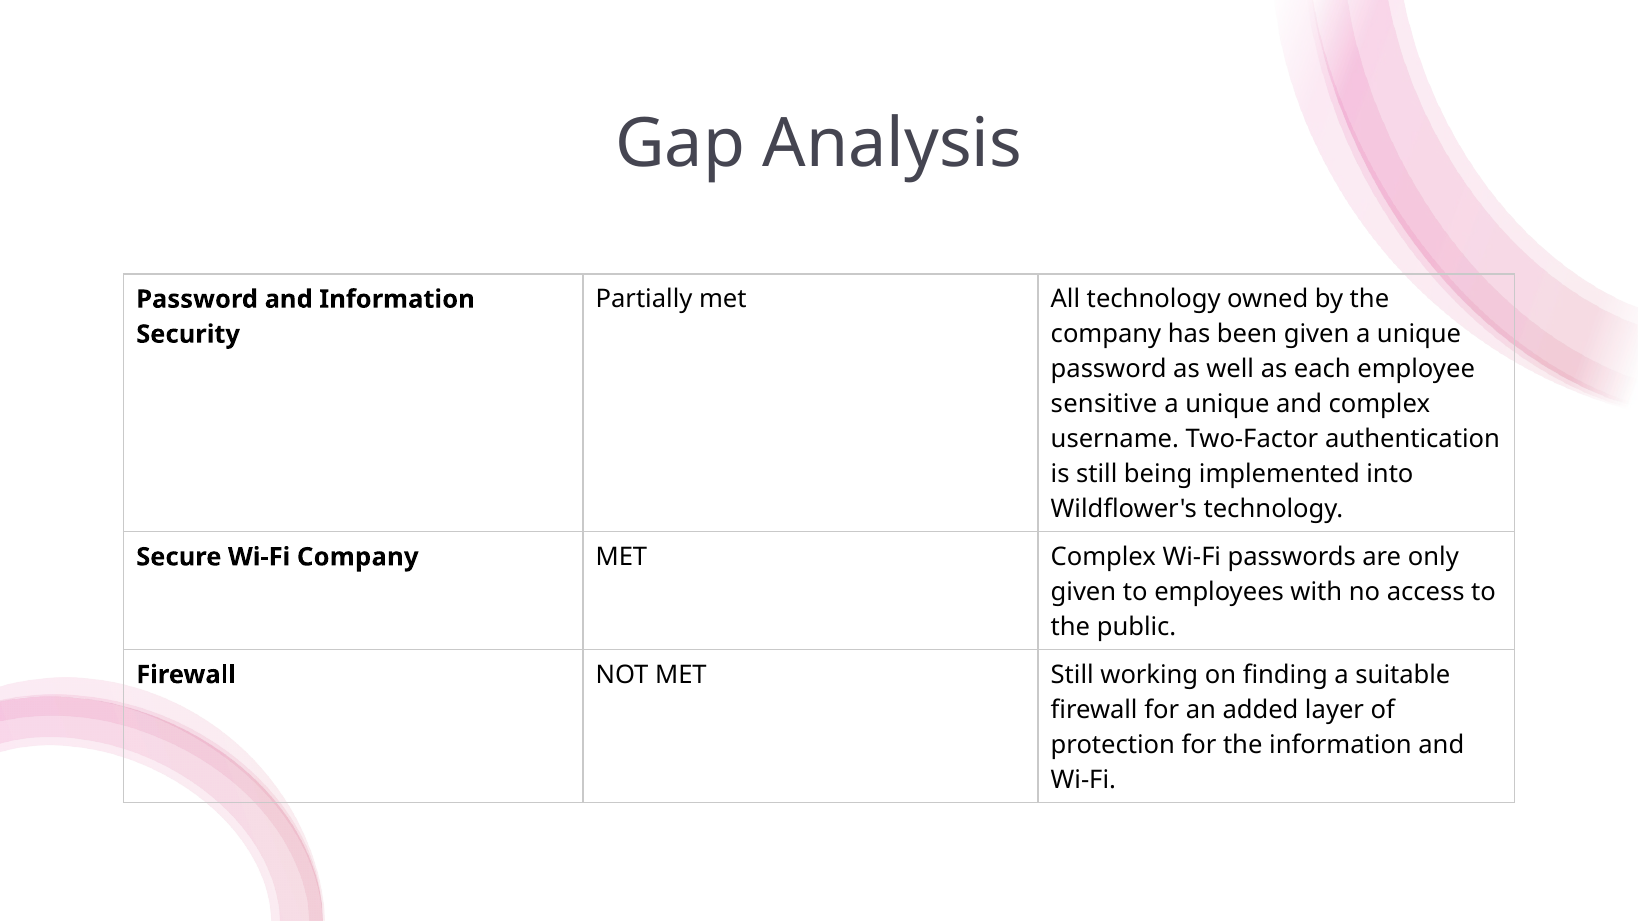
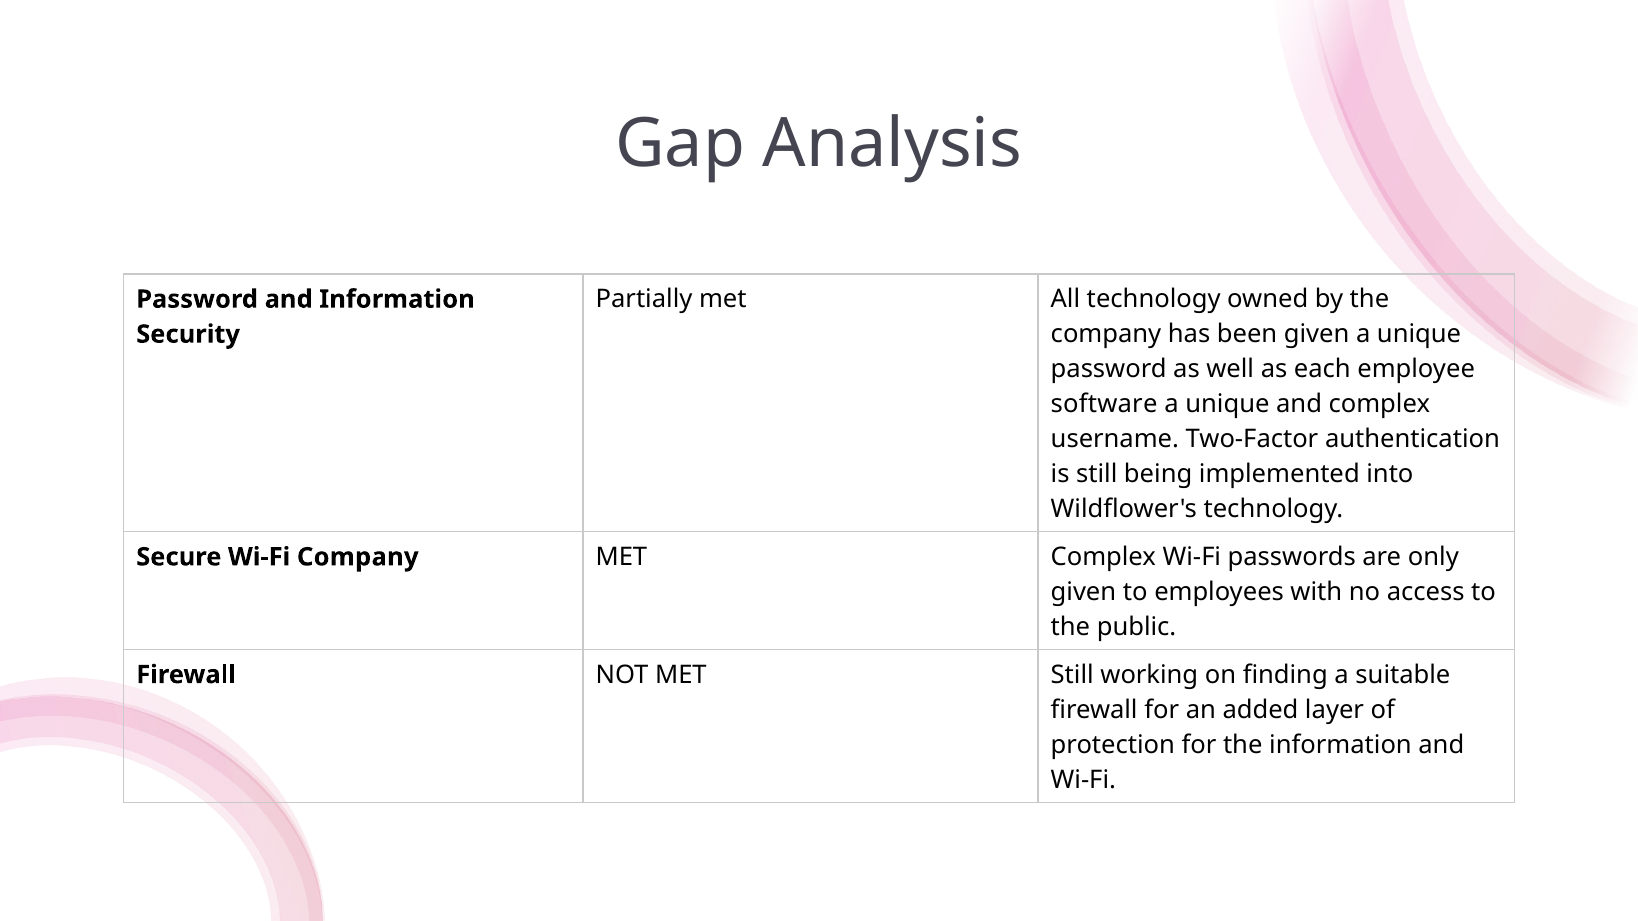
sensitive: sensitive -> software (1104, 404)
